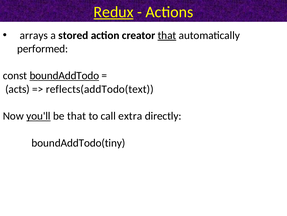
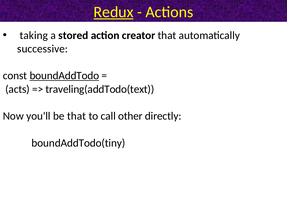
arrays: arrays -> taking (34, 35)
that underline: present -> none (167, 35)
performed: performed -> successive (43, 49)
reflects(addTodo(text: reflects(addTodo(text -> traveling(addTodo(text (100, 89)
you'll underline: present -> none (38, 116)
extra: extra -> other (130, 116)
